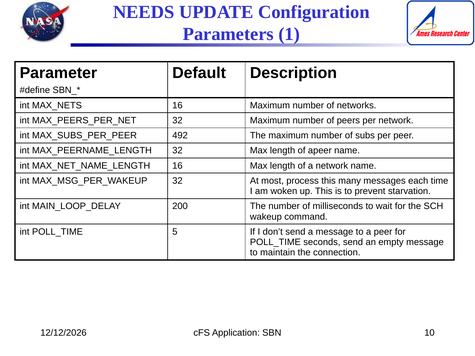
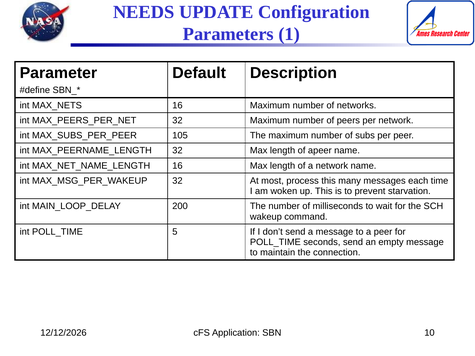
492: 492 -> 105 (180, 136)
